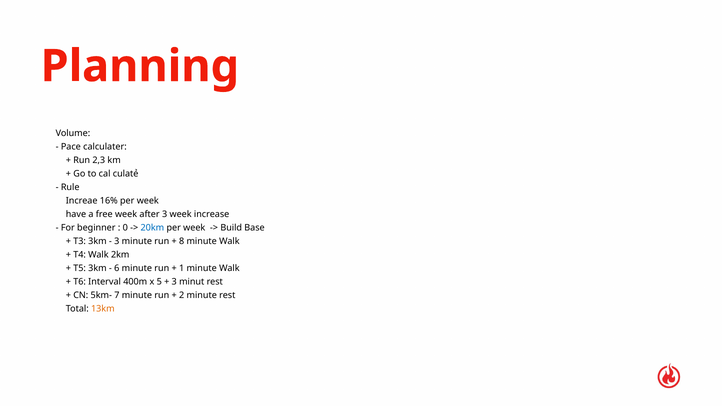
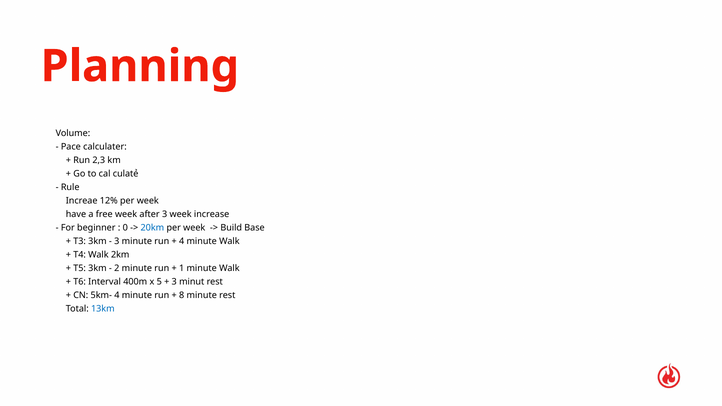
16%: 16% -> 12% (109, 201)
8: 8 -> 4 (182, 241)
6: 6 -> 2 (117, 268)
5km- 7: 7 -> 4 (117, 295)
2: 2 -> 8 (182, 295)
13km colour: orange -> blue (103, 309)
